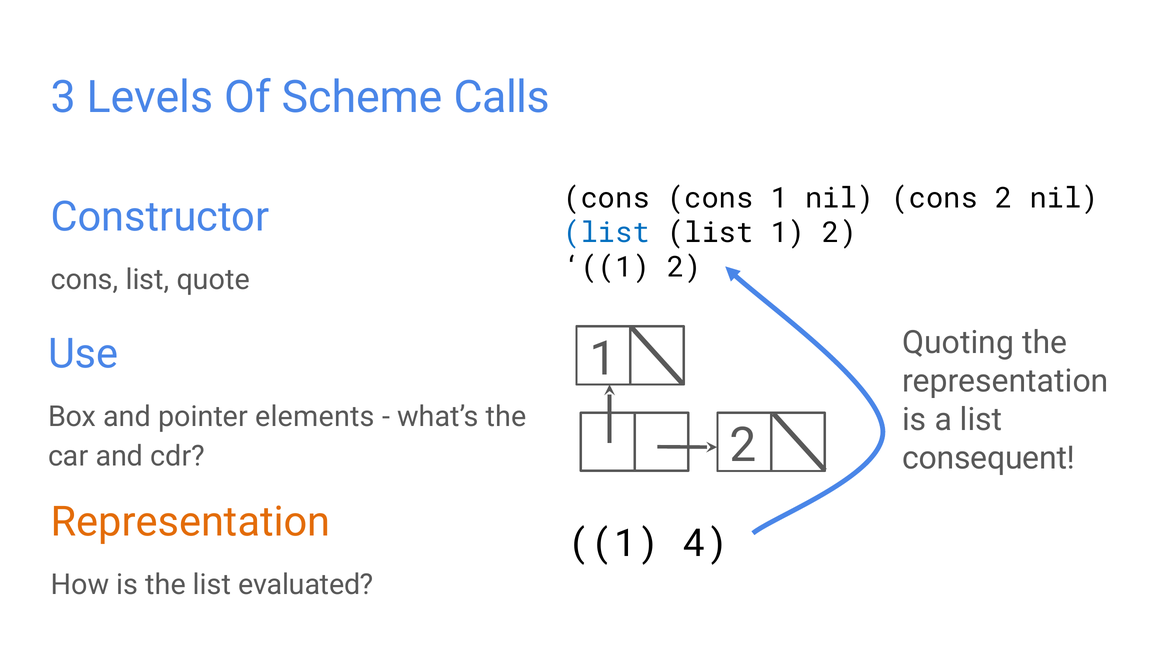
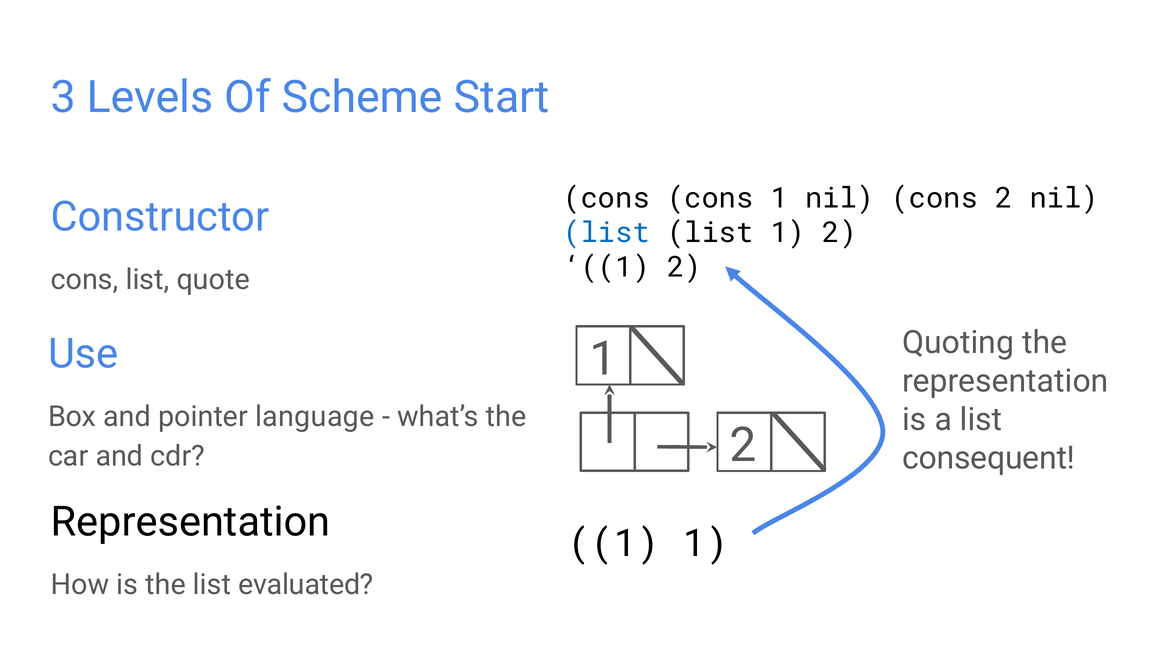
Calls: Calls -> Start (501, 98)
elements: elements -> language (315, 416)
Representation colour: orange -> black (191, 522)
4: 4 -> 1 (706, 543)
